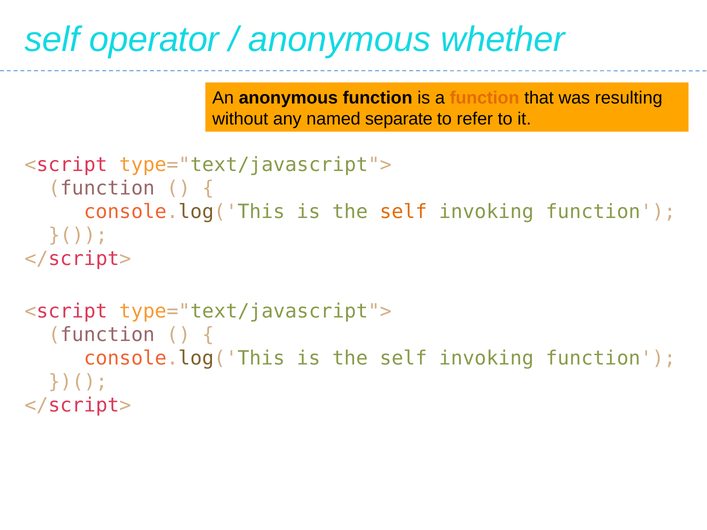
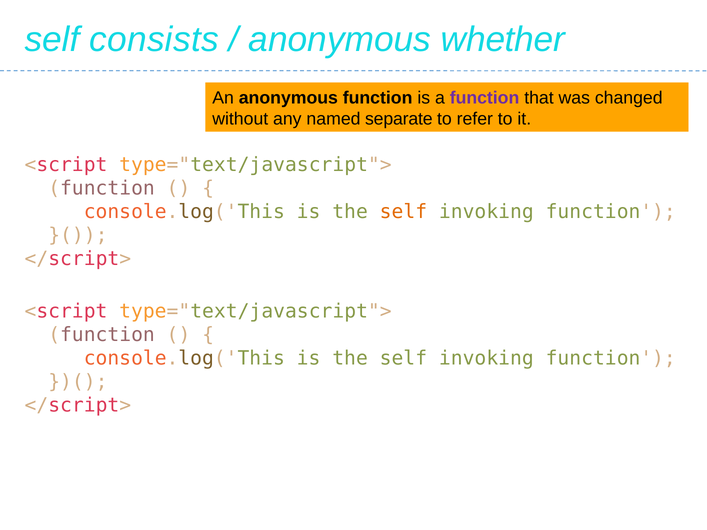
operator: operator -> consists (154, 39)
function colour: orange -> purple (485, 98)
resulting: resulting -> changed (629, 98)
